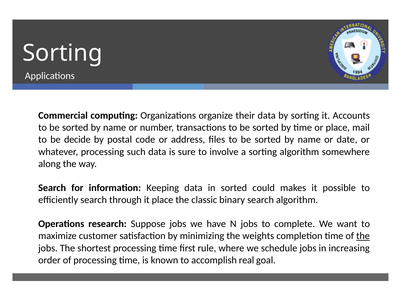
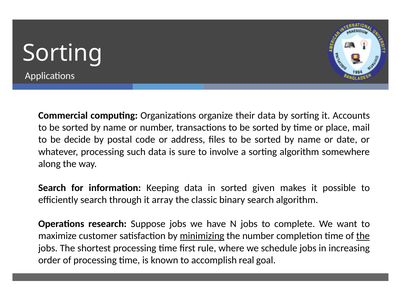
could: could -> given (264, 188)
it place: place -> array (162, 200)
minimizing underline: none -> present (202, 236)
the weights: weights -> number (258, 236)
